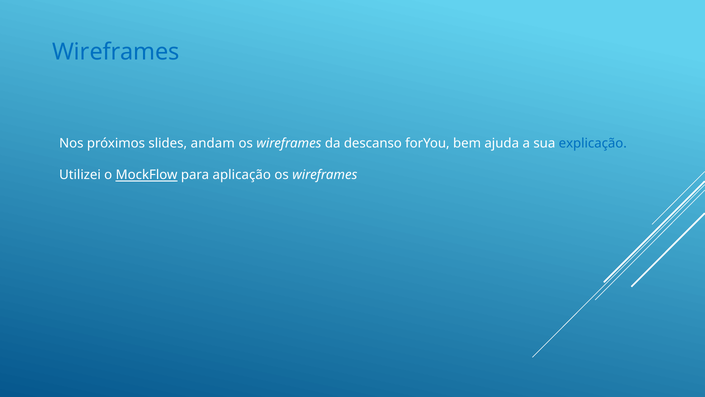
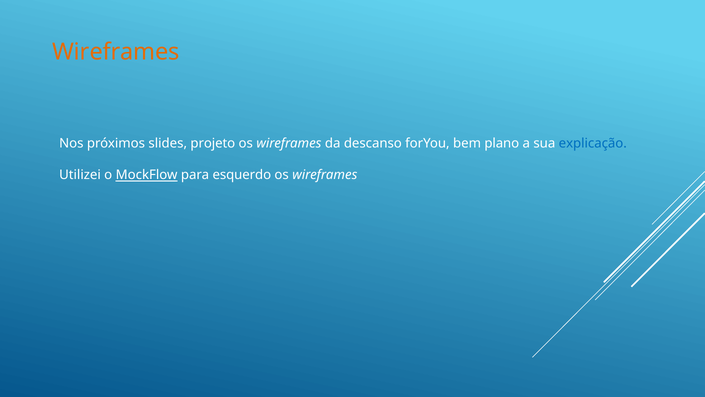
Wireframes colour: blue -> orange (116, 52)
andam: andam -> projeto (213, 143)
ajuda: ajuda -> plano (502, 143)
aplicação: aplicação -> esquerdo (242, 175)
